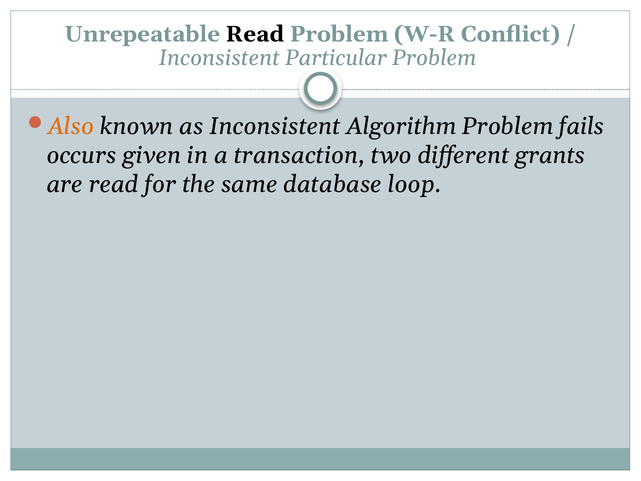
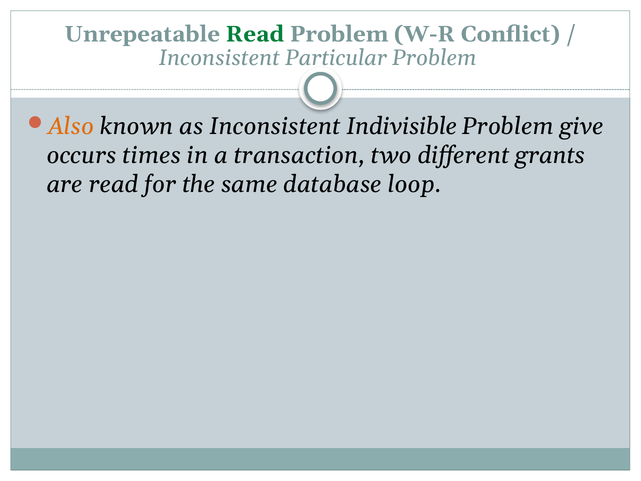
Read colour: black -> green (255, 34)
Algorithm: Algorithm -> Indivisible (402, 126)
fails: fails -> give (582, 126)
given: given -> times (152, 155)
